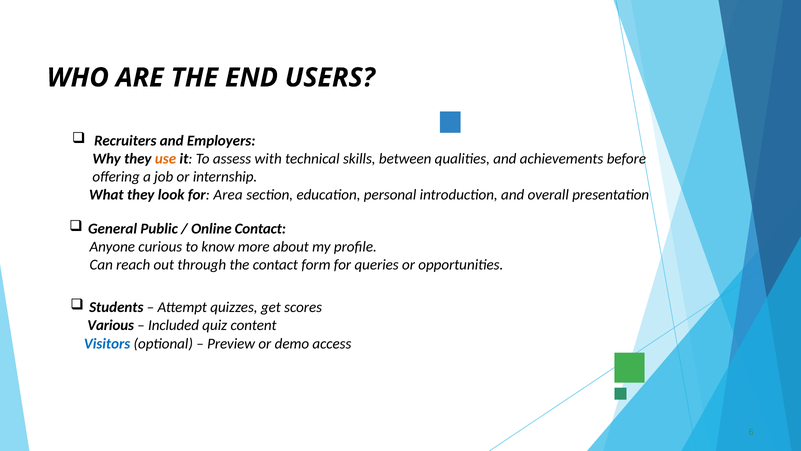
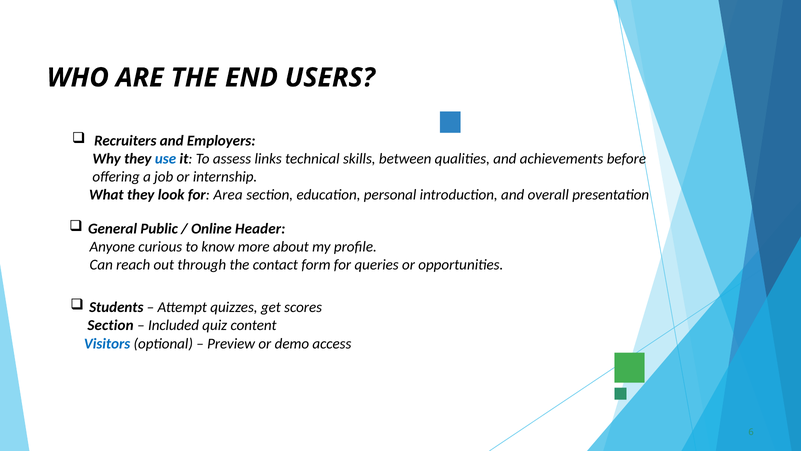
use colour: orange -> blue (166, 158)
with: with -> links (268, 158)
Online Contact: Contact -> Header (260, 228)
Various: Various -> Section (111, 325)
